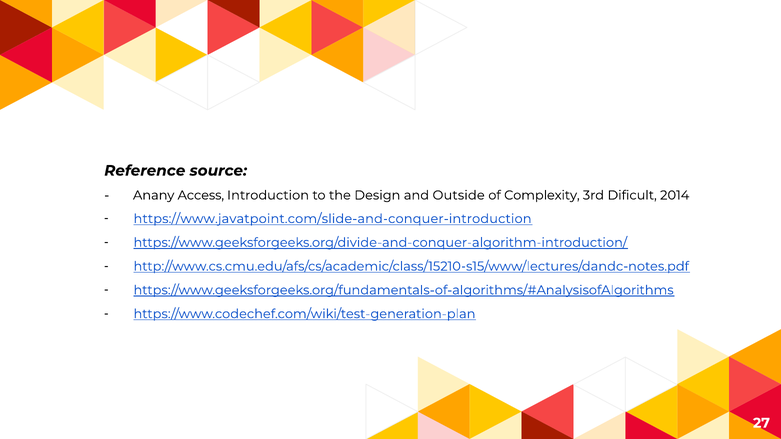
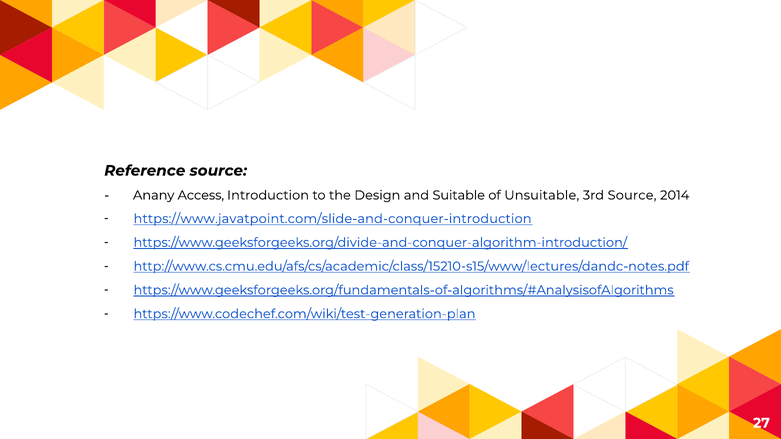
Outside: Outside -> Suitable (459, 195)
Complexity: Complexity -> Unsuitable (542, 195)
3rd Dificult: Dificult -> Source (632, 195)
